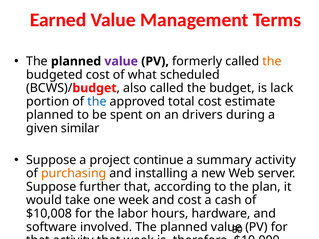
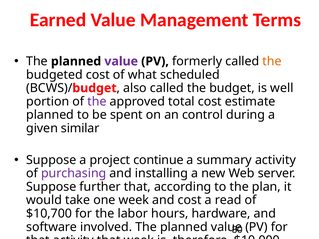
lack: lack -> well (282, 88)
the colour: blue -> purple (97, 102)
drivers: drivers -> control (203, 115)
purchasing colour: orange -> purple (74, 174)
cash: cash -> read (228, 200)
$10,008: $10,008 -> $10,700 (49, 214)
